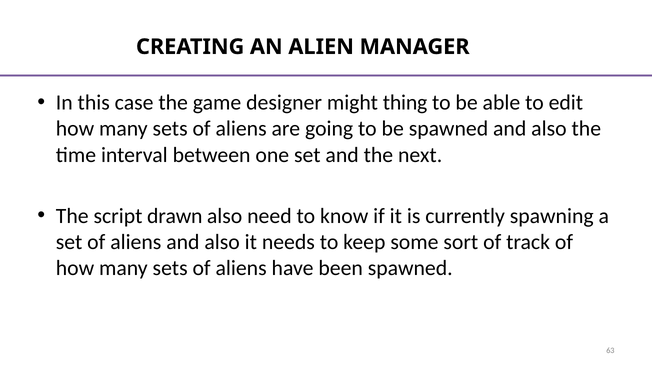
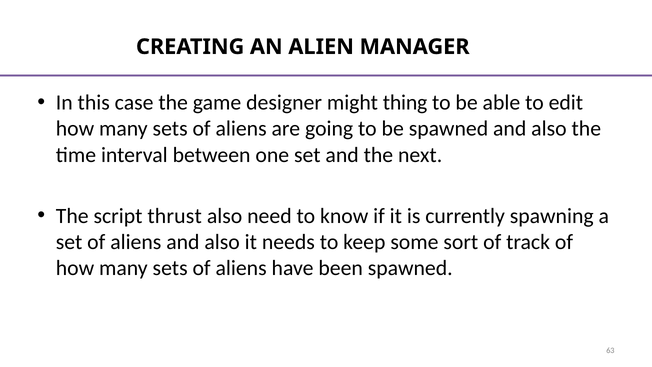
drawn: drawn -> thrust (175, 216)
